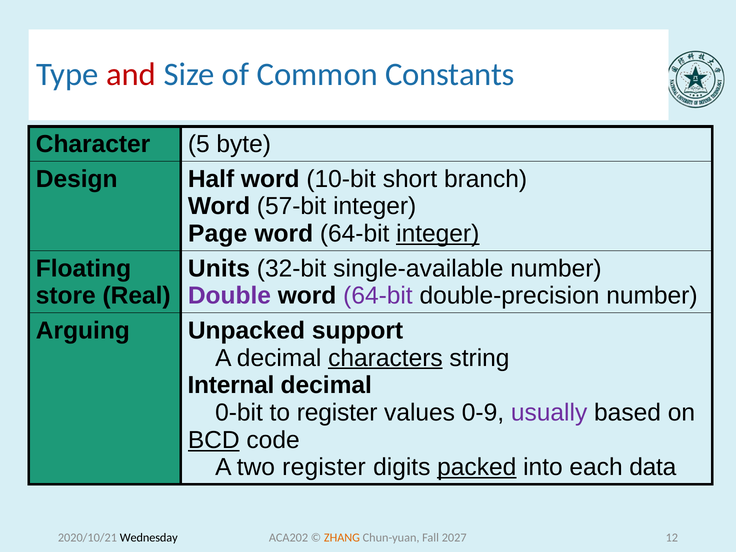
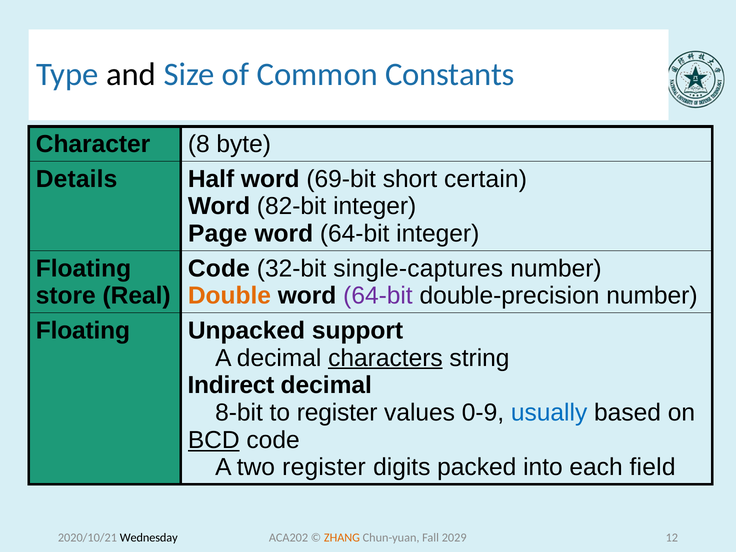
and colour: red -> black (131, 75)
5: 5 -> 8 (199, 144)
Design: Design -> Details (77, 179)
10-bit: 10-bit -> 69-bit (341, 179)
branch: branch -> certain (486, 179)
57-bit: 57-bit -> 82-bit (292, 206)
integer underline: present -> none (438, 234)
Units: Units -> Code (219, 268)
single-available: single-available -> single-captures (418, 268)
Double colour: purple -> orange (229, 296)
Arguing: Arguing -> Floating (83, 331)
Internal: Internal -> Indirect (231, 385)
0-bit: 0-bit -> 8-bit (239, 413)
usually colour: purple -> blue (549, 413)
packed underline: present -> none (477, 467)
data: data -> field (653, 467)
2027: 2027 -> 2029 (454, 538)
